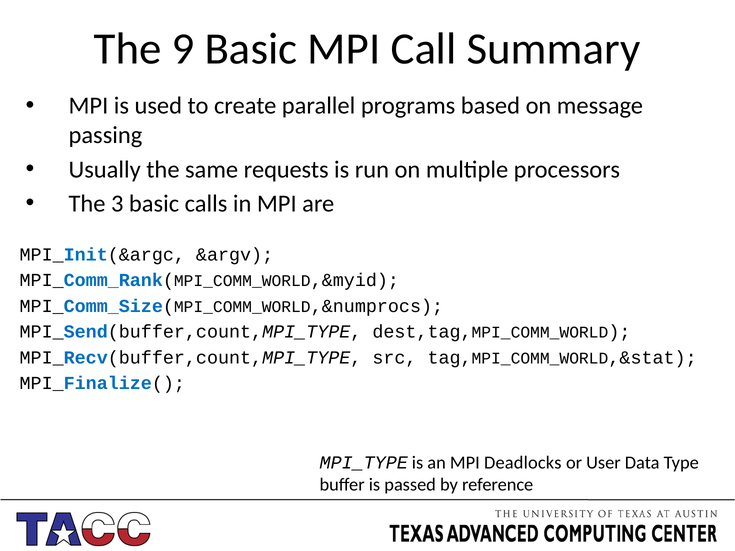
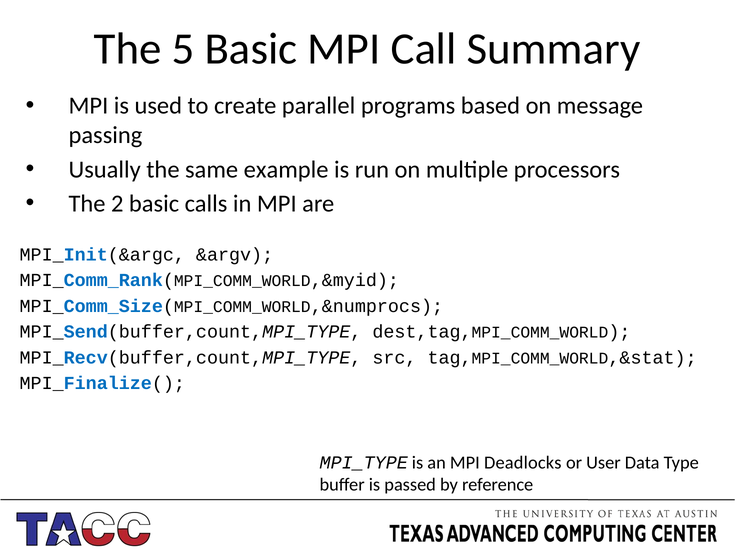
9: 9 -> 5 (183, 49)
requests: requests -> example (286, 170)
3: 3 -> 2 (117, 204)
